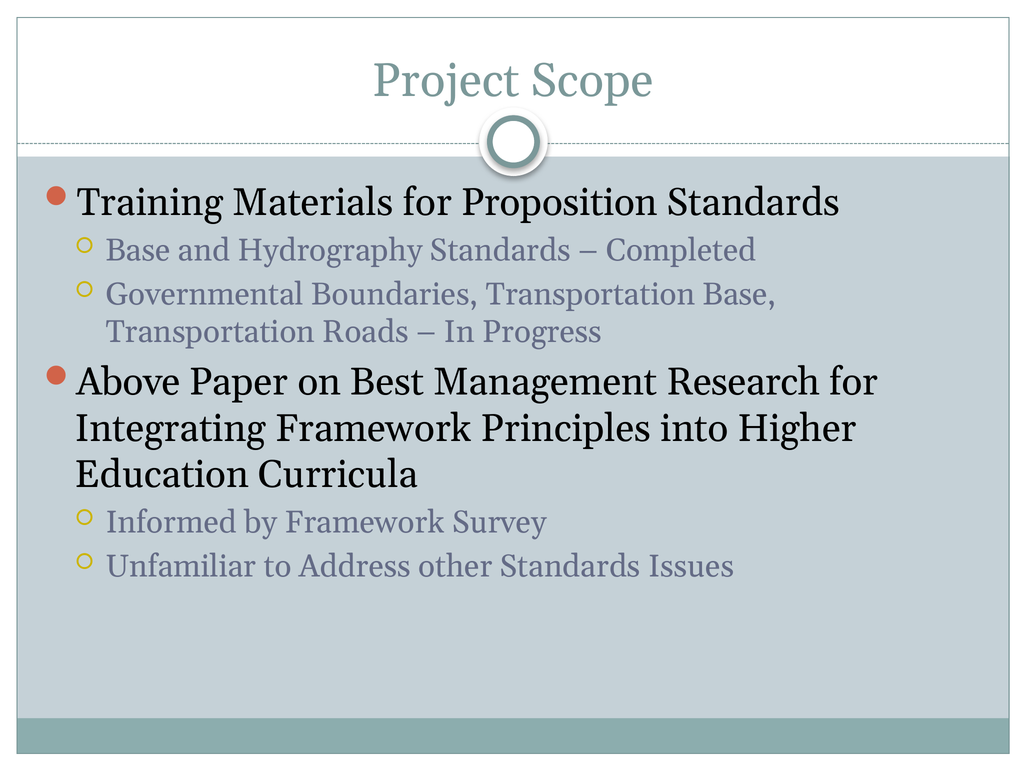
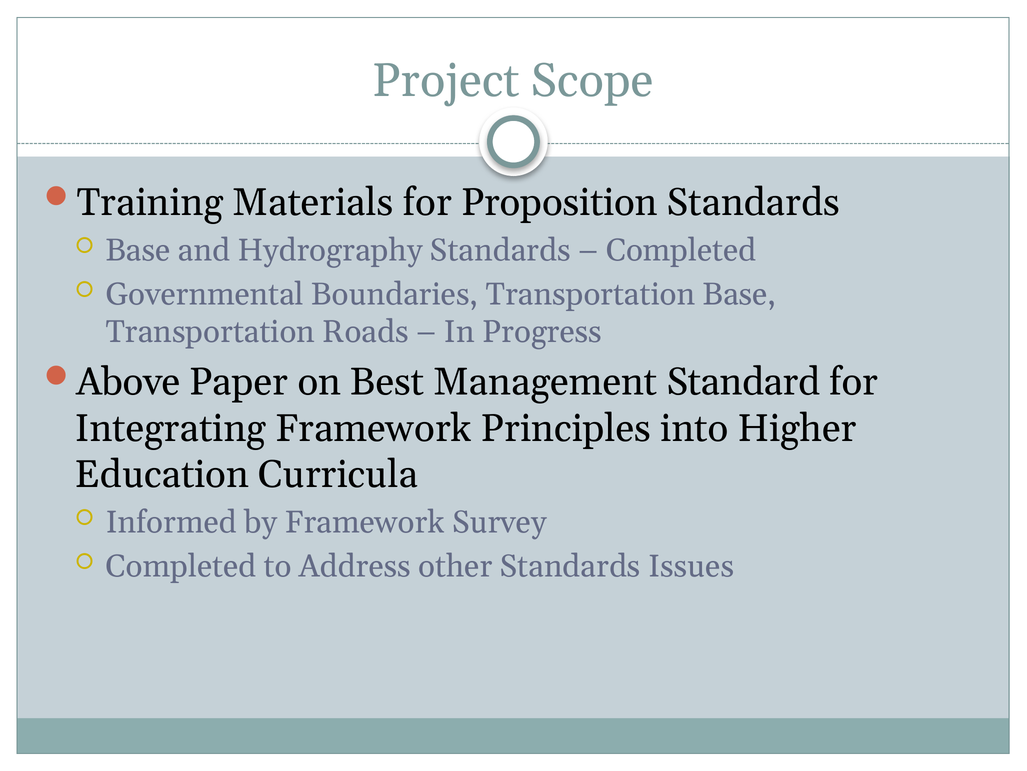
Research: Research -> Standard (743, 382)
Unfamiliar: Unfamiliar -> Completed (181, 566)
